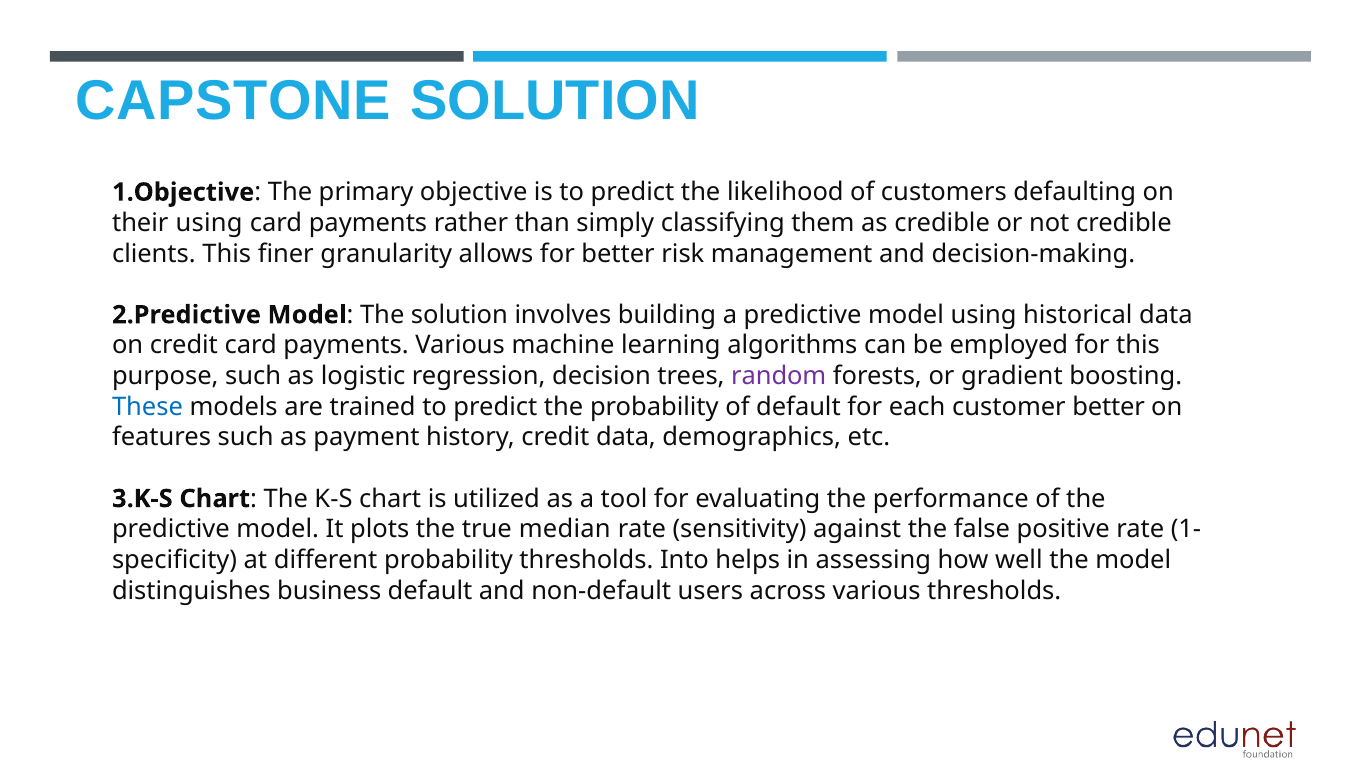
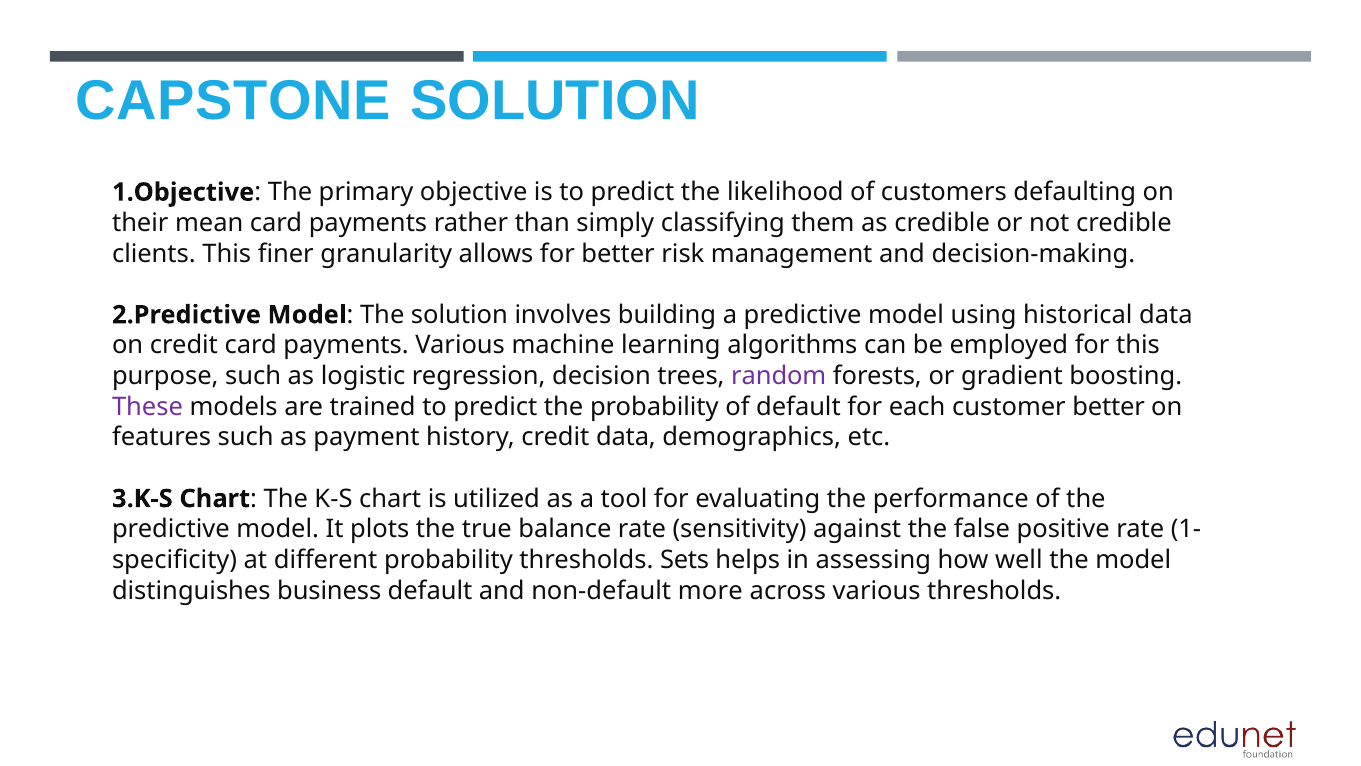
their using: using -> mean (209, 223)
These colour: blue -> purple (148, 407)
median: median -> balance (565, 529)
Into: Into -> Sets (685, 560)
users: users -> more (710, 590)
